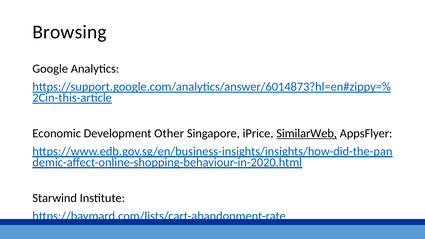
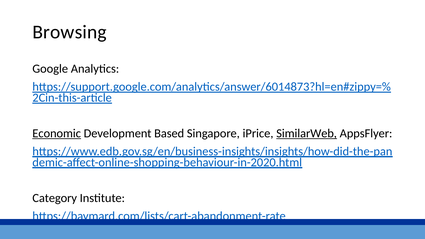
Economic underline: none -> present (57, 133)
Other: Other -> Based (169, 133)
Starwind: Starwind -> Category (55, 198)
